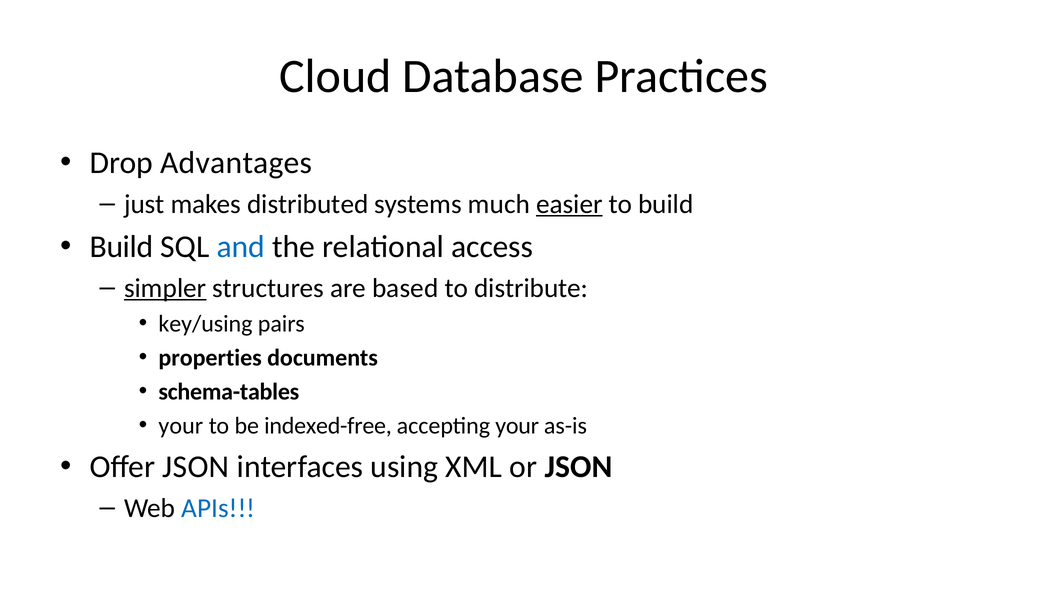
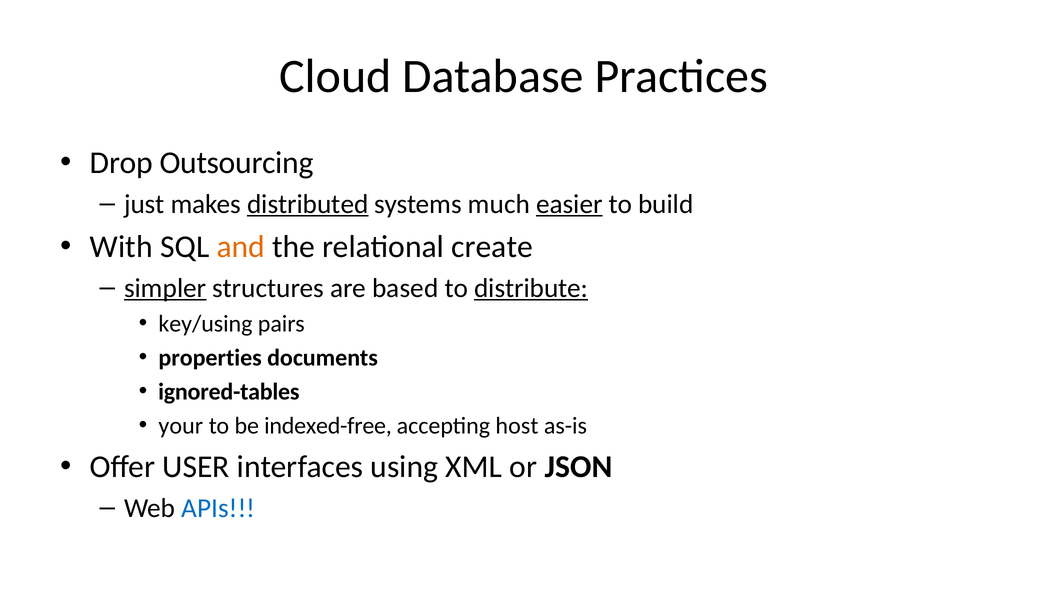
Advantages: Advantages -> Outsourcing (237, 163)
distributed underline: none -> present (308, 204)
Build: Build -> With (121, 247)
and colour: blue -> orange (241, 247)
access: access -> create (492, 247)
distribute underline: none -> present (531, 288)
schema-tables: schema-tables -> ignored-tables (229, 392)
accepting your: your -> host (517, 426)
Offer JSON: JSON -> USER (196, 467)
